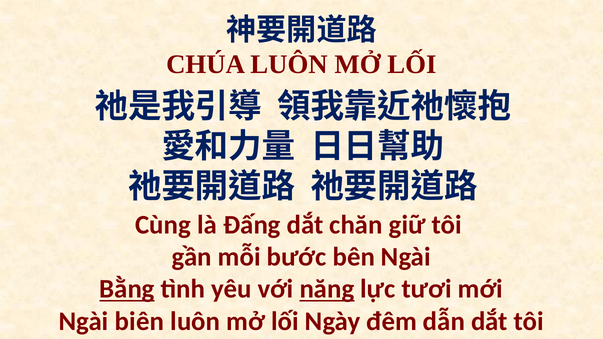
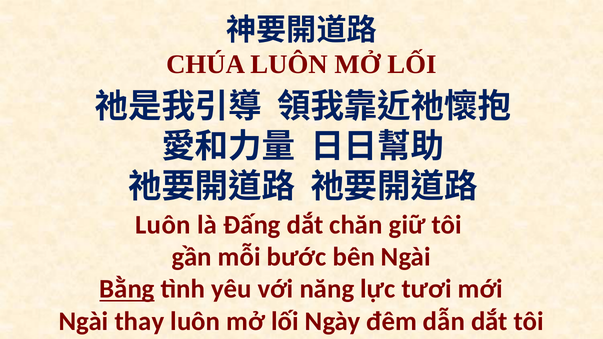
Cùng: Cùng -> Luôn (163, 225)
năng underline: present -> none (327, 289)
biên: biên -> thay (139, 321)
